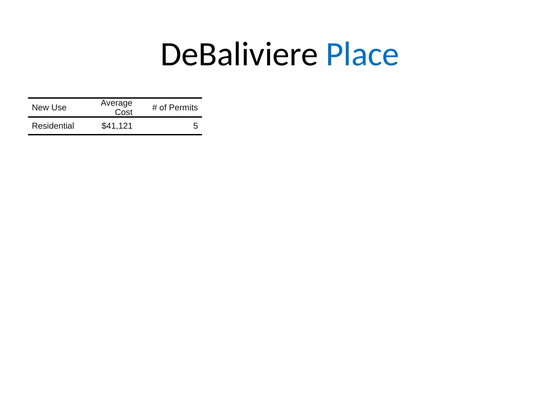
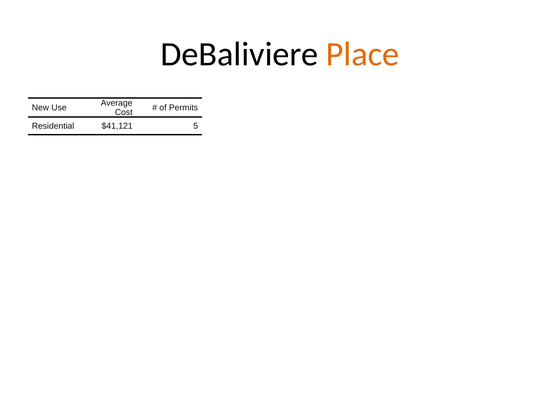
Place colour: blue -> orange (363, 54)
